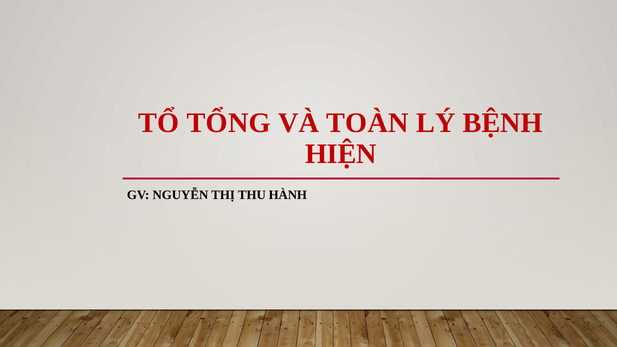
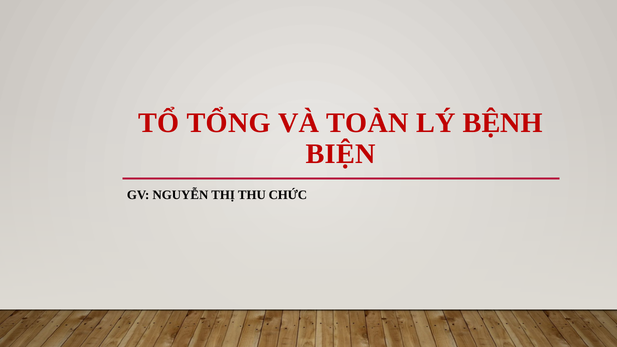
HIỆN: HIỆN -> BIỆN (341, 154)
HÀNH: HÀNH -> CHỨC (288, 195)
